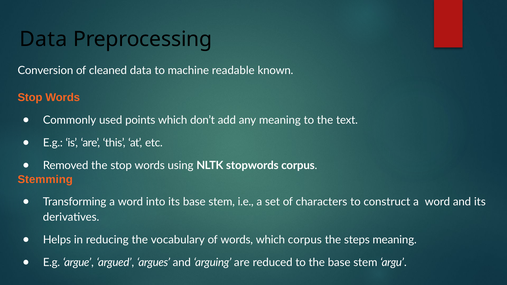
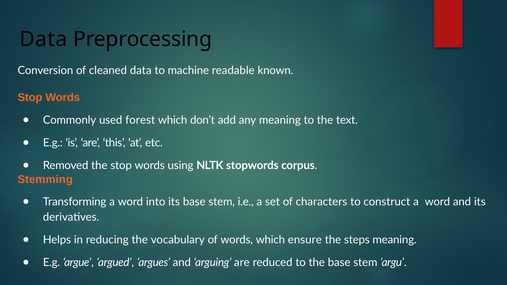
points: points -> forest (140, 120)
which corpus: corpus -> ensure (305, 240)
